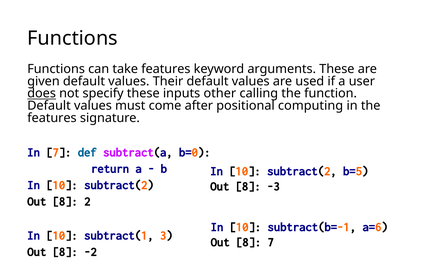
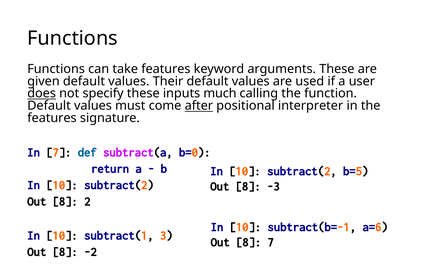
other: other -> much (220, 94)
after underline: none -> present (199, 106)
computing: computing -> interpreter (311, 106)
